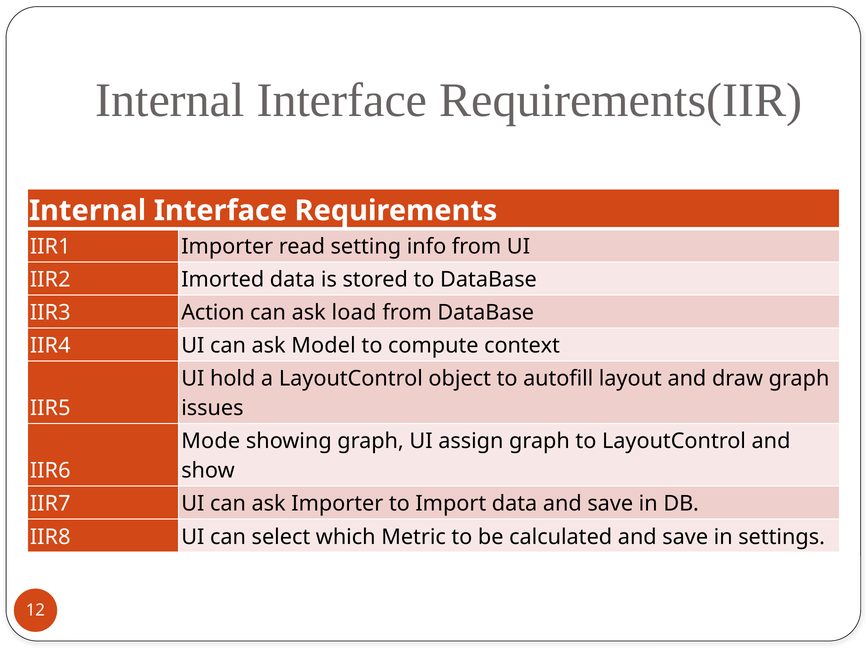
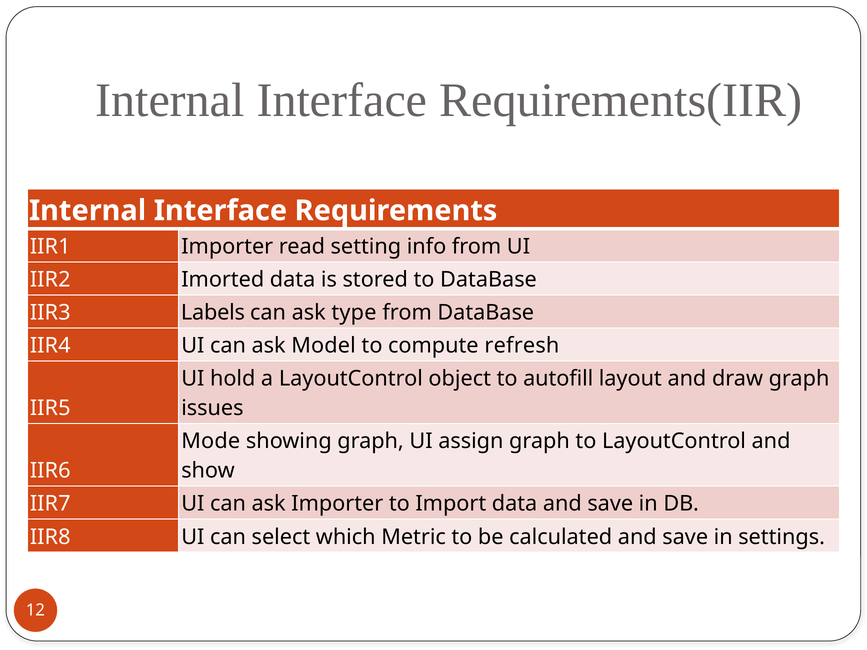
Action: Action -> Labels (213, 313)
load: load -> type (354, 313)
context: context -> refresh (522, 346)
